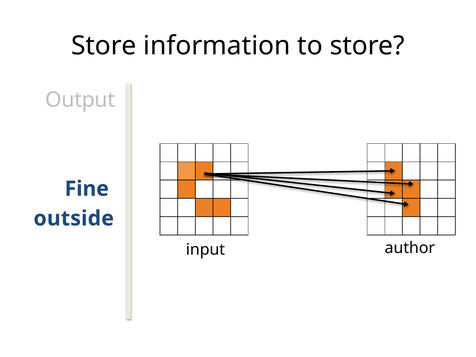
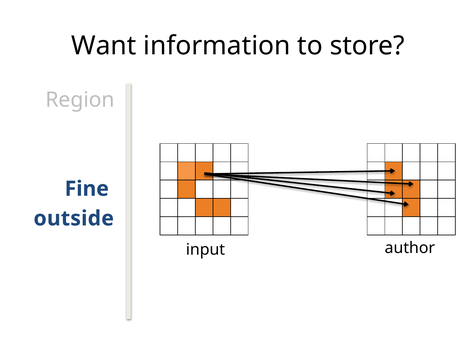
Store: Store -> Want (104, 46)
Output: Output -> Region (80, 100)
